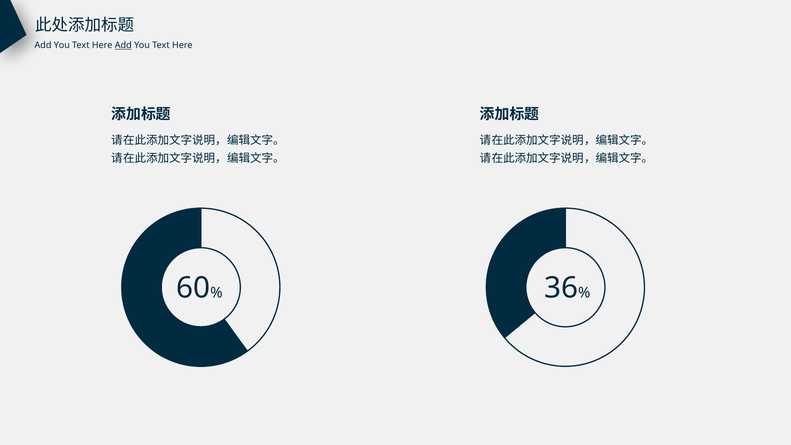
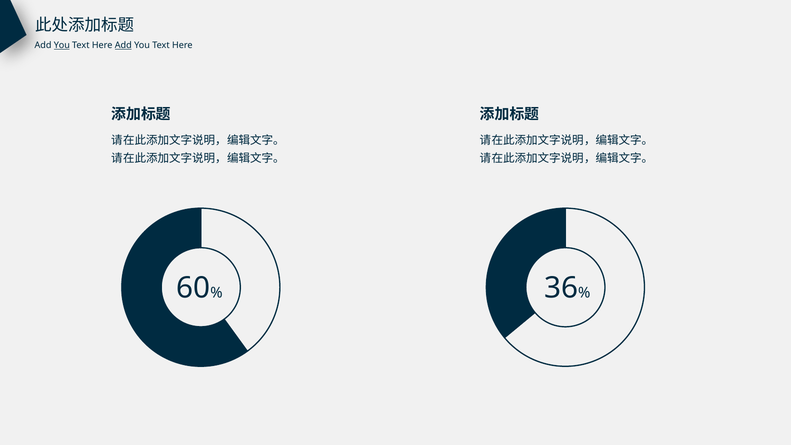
You underline: none -> present (62, 45)
